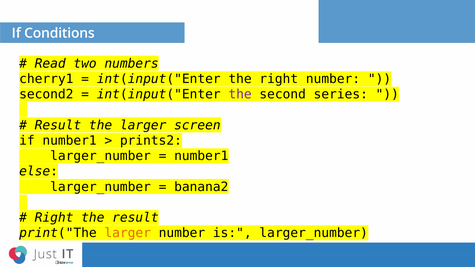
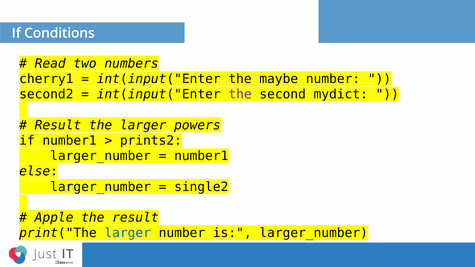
the right: right -> maybe (279, 79)
series: series -> mydict (341, 94)
screen: screen -> powers (197, 125)
banana2: banana2 -> single2 (201, 187)
Right: Right -> Apple (54, 218)
larger colour: orange -> blue (128, 233)
